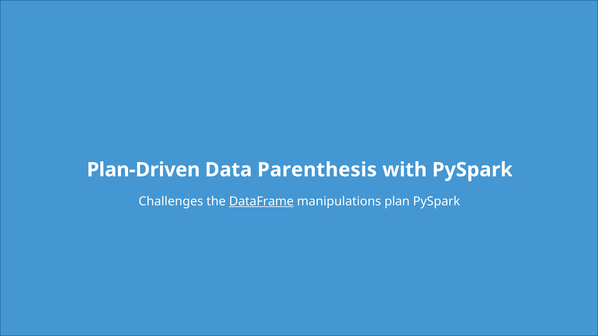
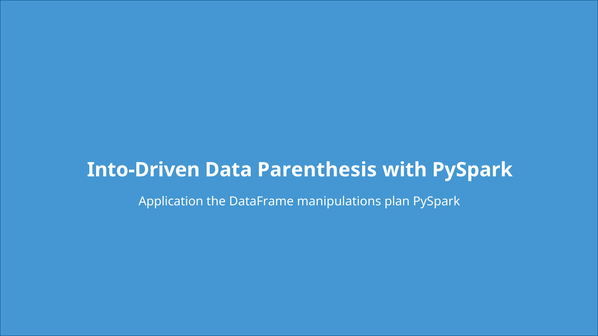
Plan-Driven: Plan-Driven -> Into-Driven (143, 170)
Challenges: Challenges -> Application (171, 202)
DataFrame underline: present -> none (261, 202)
